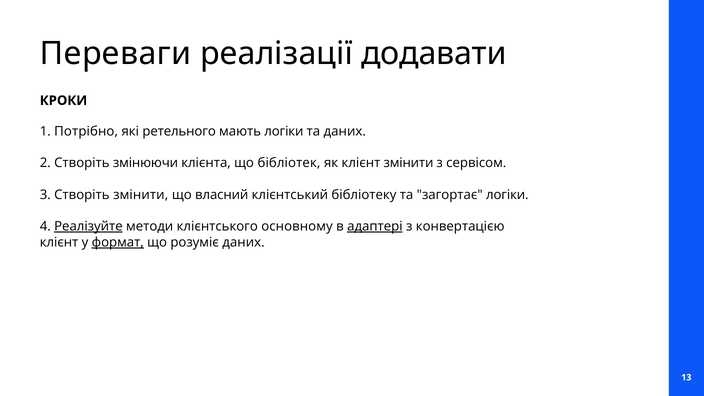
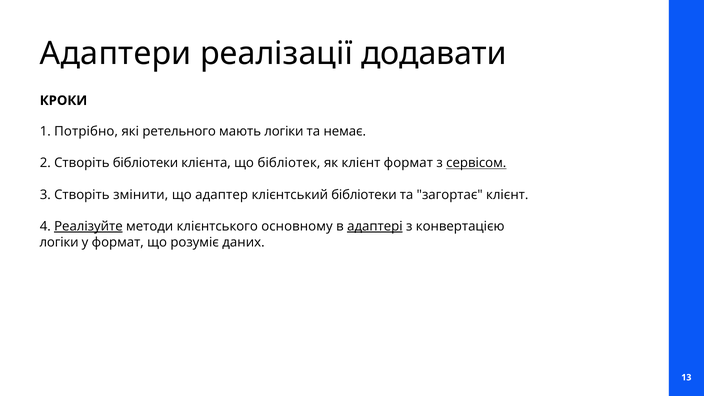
Переваги: Переваги -> Адаптери (116, 54)
та даних: даних -> немає (345, 131)
Створіть змінюючи: змінюючи -> бібліотеки (145, 163)
клієнт змінити: змінити -> формат (408, 163)
сервісом underline: none -> present (476, 163)
власний: власний -> адаптер (222, 195)
клієнтський бібліотеку: бібліотеку -> бібліотеки (364, 195)
загортає логіки: логіки -> клієнт (507, 195)
клієнт: клієнт -> логіки (59, 242)
формат underline: present -> none (118, 242)
